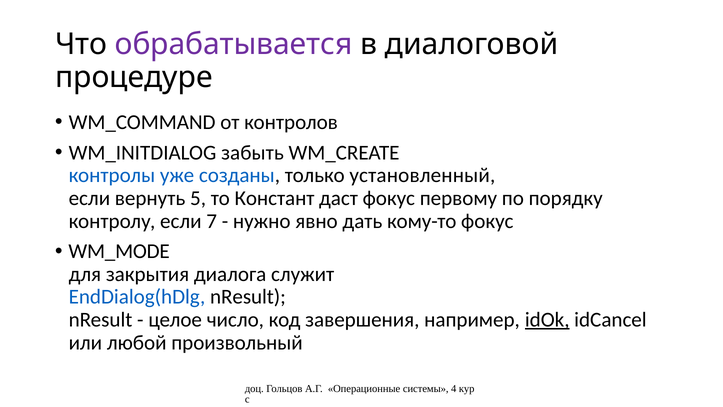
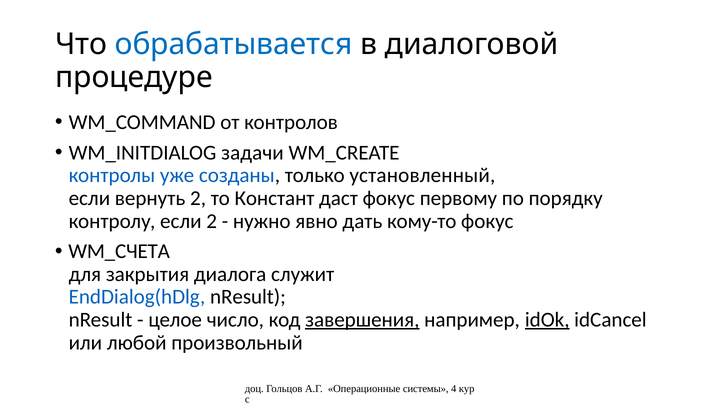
обрабатывается colour: purple -> blue (234, 44)
забыть: забыть -> задачи (252, 153)
вернуть 5: 5 -> 2 (198, 198)
если 7: 7 -> 2 (212, 221)
WM_MODE: WM_MODE -> WM_СЧЕТА (119, 251)
завершения underline: none -> present (362, 320)
